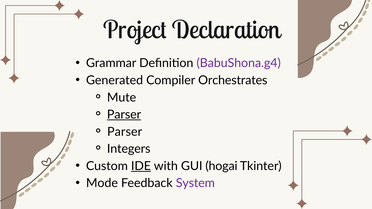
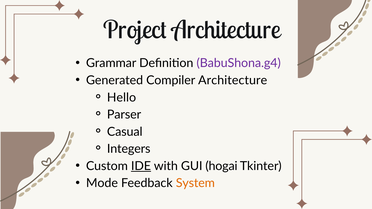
Project Declaration: Declaration -> Architecture (226, 30)
Compiler Orchestrates: Orchestrates -> Architecture (233, 80)
Mute: Mute -> Hello (122, 98)
Parser underline: present -> none (124, 115)
Parser: Parser -> Casual (125, 132)
System colour: purple -> orange (195, 183)
